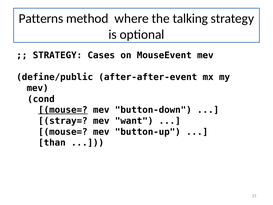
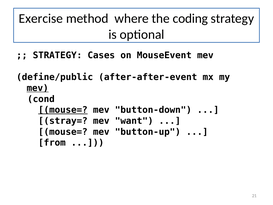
Patterns: Patterns -> Exercise (41, 18)
talking: talking -> coding (190, 18)
mev underline: none -> present (38, 88)
than: than -> from (52, 143)
